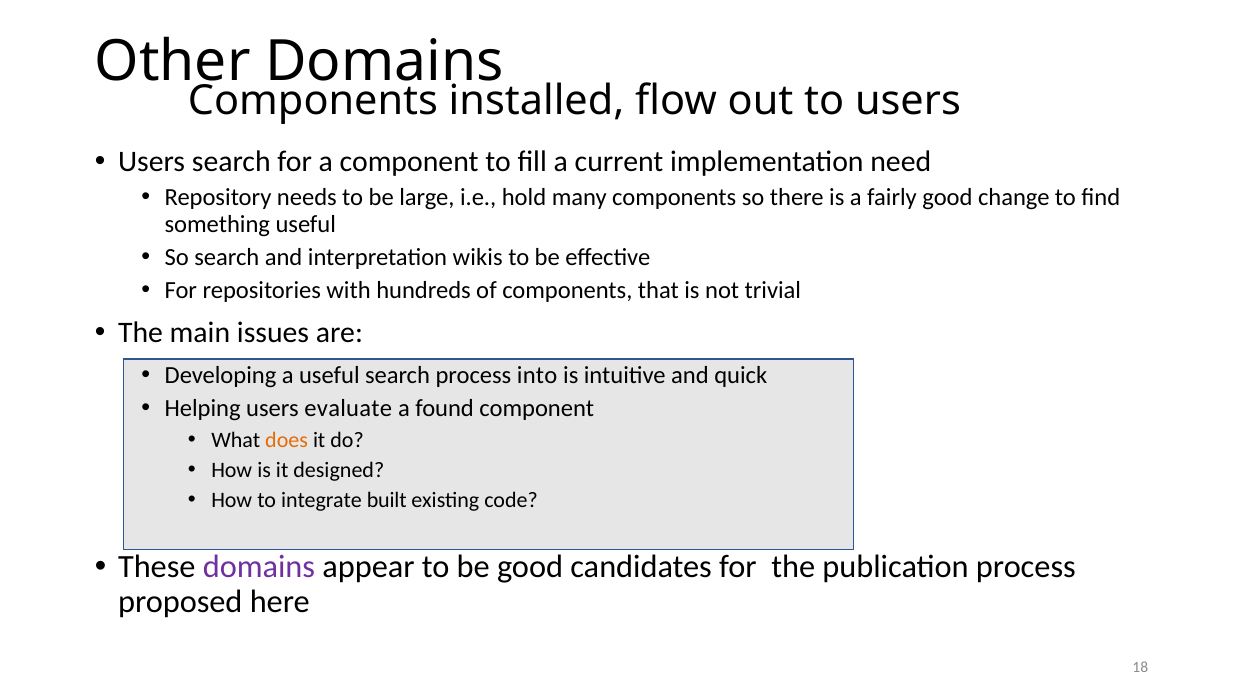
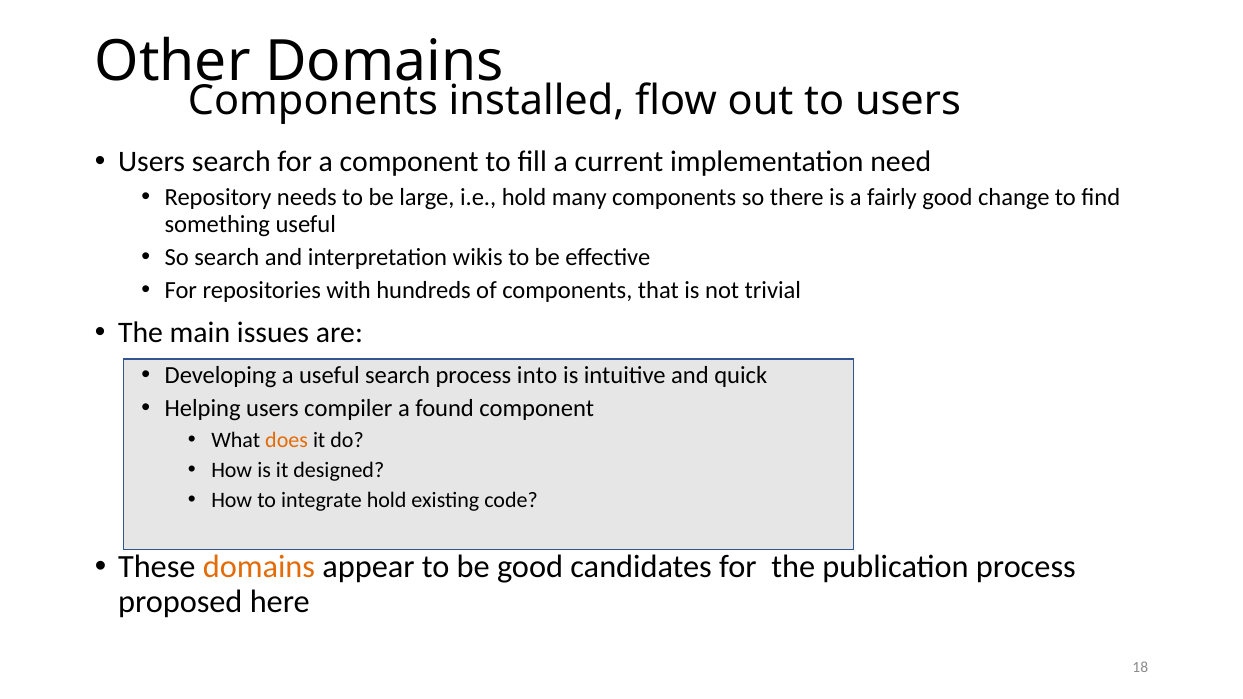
evaluate: evaluate -> compiler (348, 408)
integrate built: built -> hold (387, 501)
domains colour: purple -> orange (259, 567)
